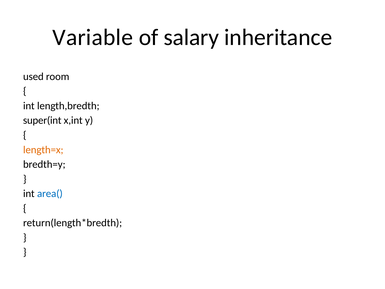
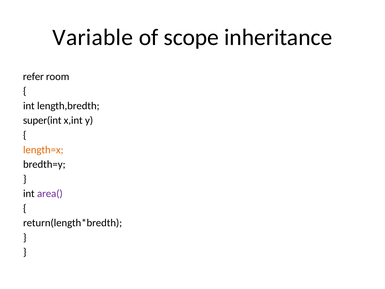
salary: salary -> scope (191, 37)
used: used -> refer (33, 76)
area( colour: blue -> purple (50, 193)
